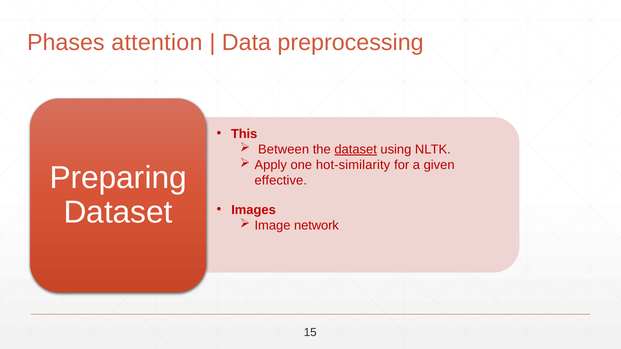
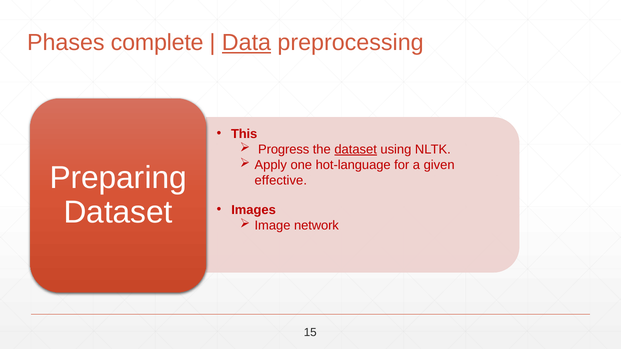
attention: attention -> complete (157, 43)
Data underline: none -> present (246, 43)
Between: Between -> Progress (284, 149)
hot-similarity: hot-similarity -> hot-language (353, 165)
